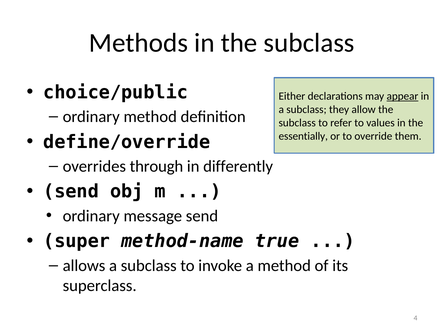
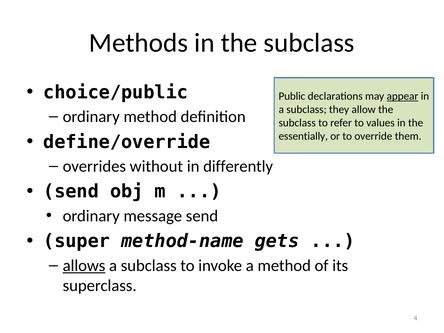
Either: Either -> Public (292, 96)
through: through -> without (156, 166)
true: true -> gets (277, 241)
allows underline: none -> present (84, 266)
